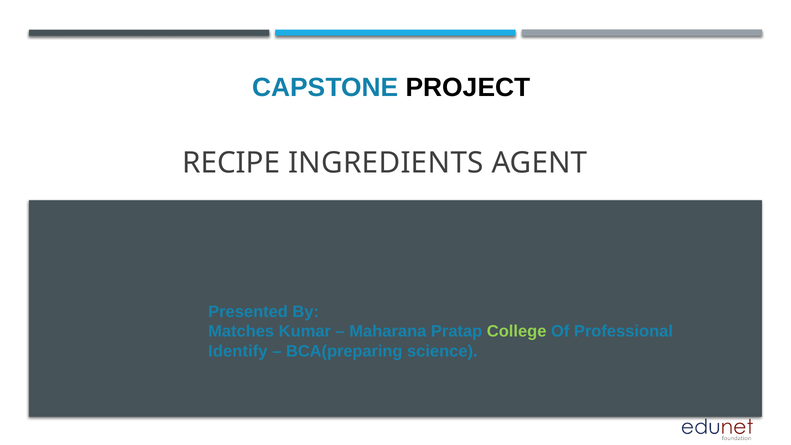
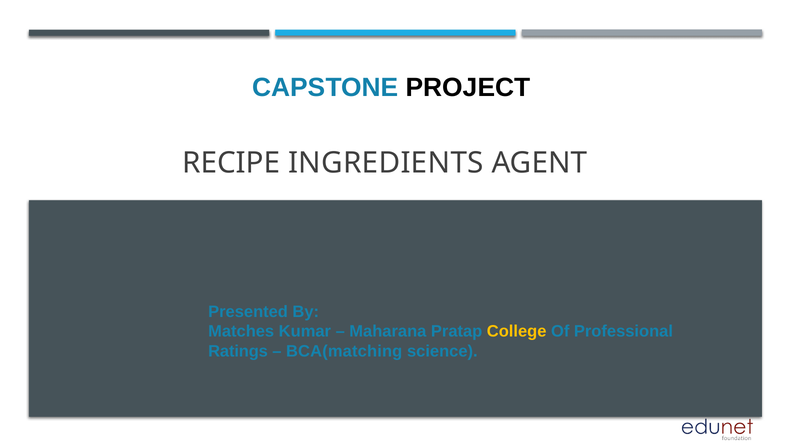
College colour: light green -> yellow (517, 331)
Identify: Identify -> Ratings (238, 351)
BCA(preparing: BCA(preparing -> BCA(matching (344, 351)
